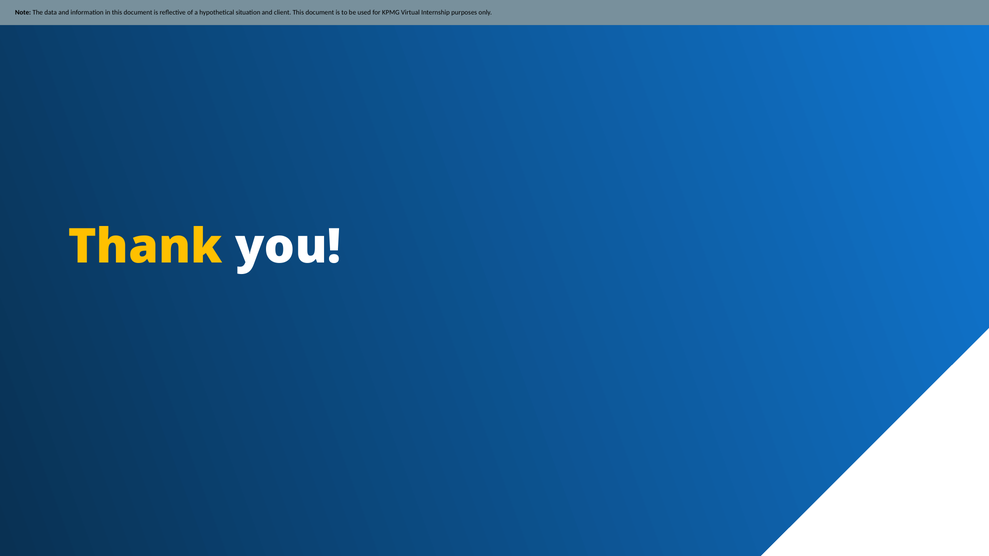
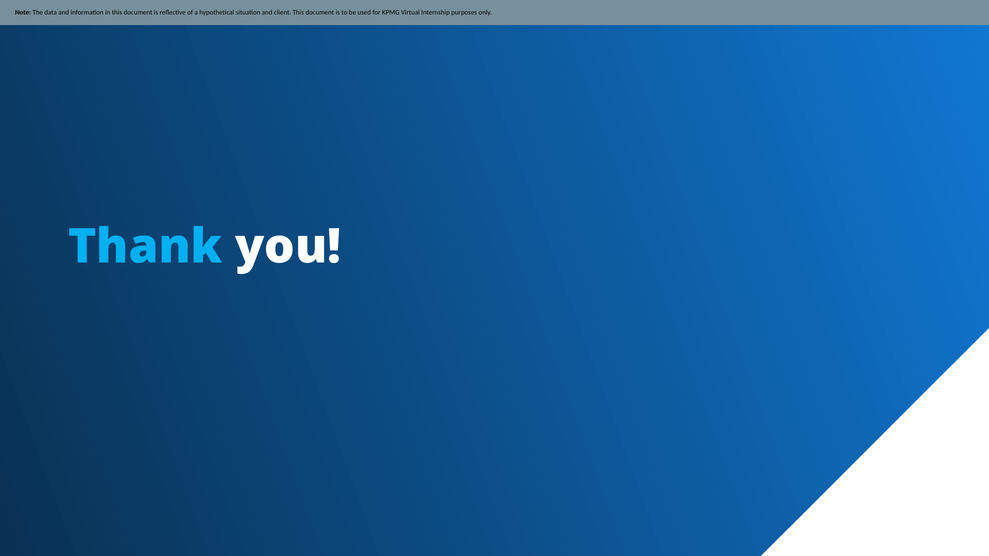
Thank colour: yellow -> light blue (145, 247)
